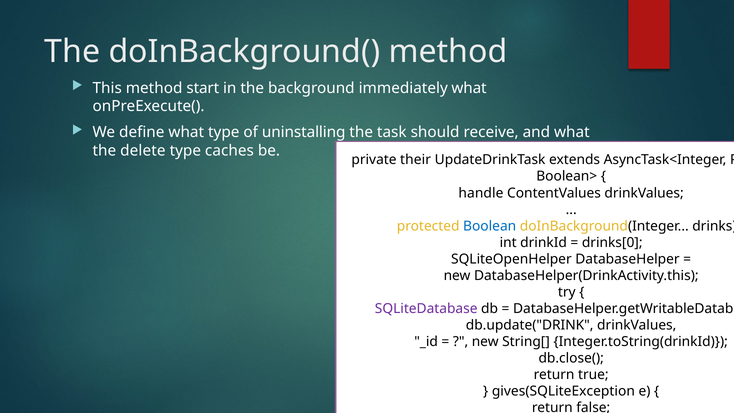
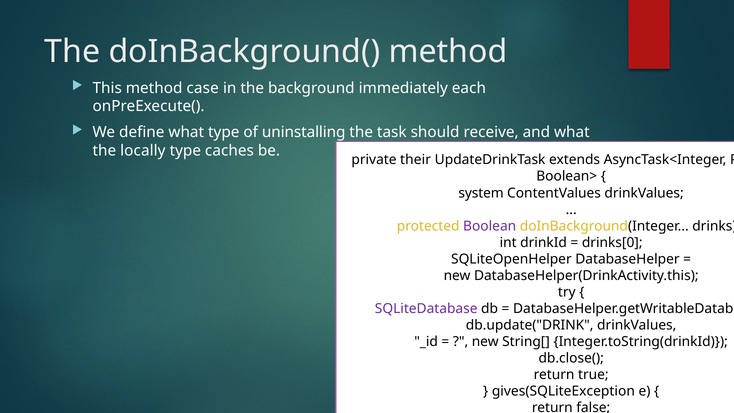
start: start -> case (203, 88)
immediately what: what -> each (469, 88)
delete: delete -> locally (143, 151)
handle: handle -> system (481, 193)
Boolean colour: blue -> purple (490, 226)
